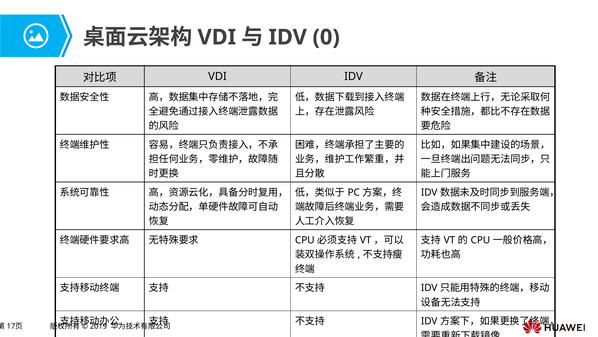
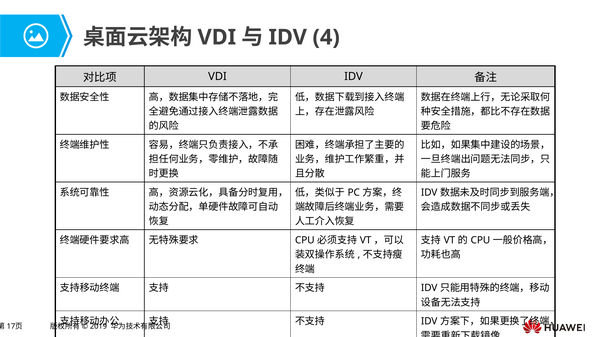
0: 0 -> 4 (326, 37)
